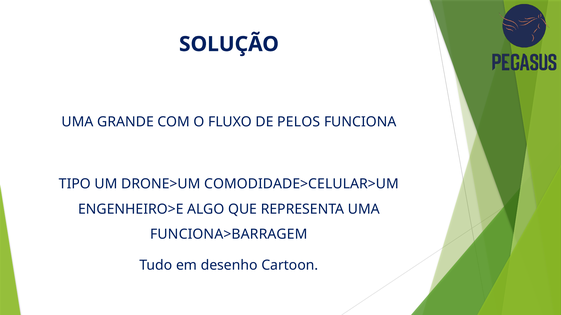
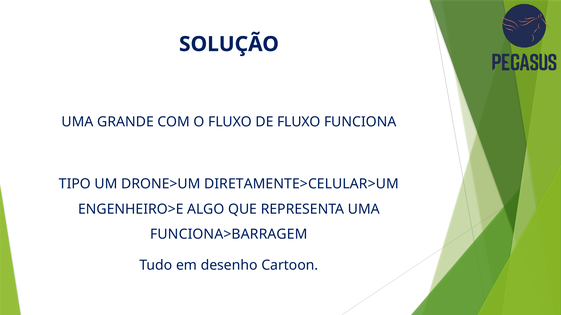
DE PELOS: PELOS -> FLUXO (299, 122)
COMODIDADE>CELULAR>UM: COMODIDADE>CELULAR>UM -> DIRETAMENTE>CELULAR>UM (302, 184)
